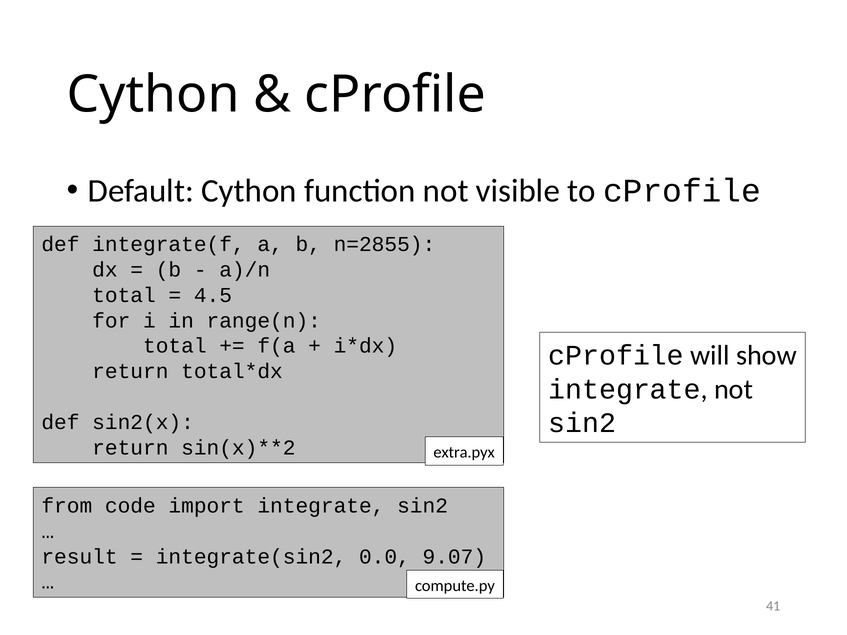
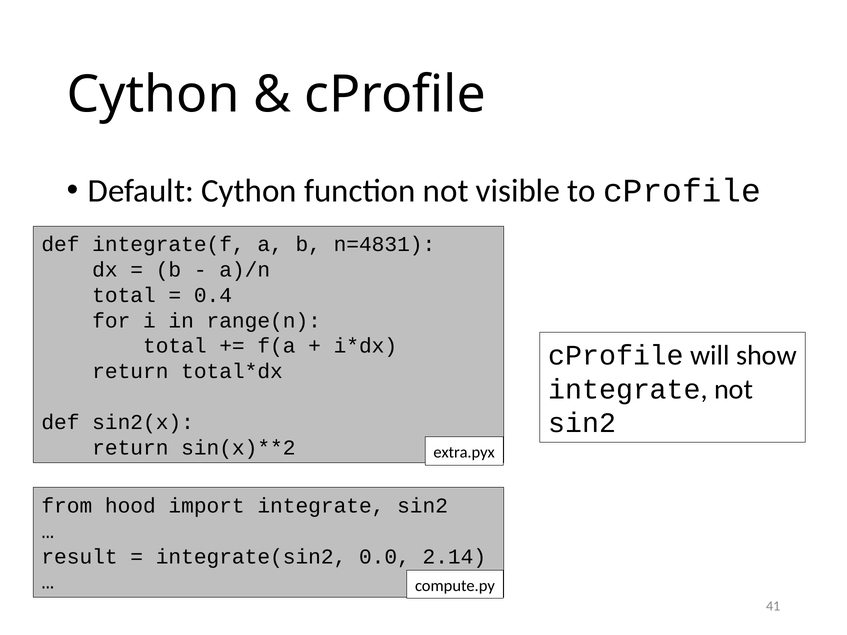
n=2855: n=2855 -> n=4831 (384, 244)
4.5: 4.5 -> 0.4 (213, 295)
code: code -> hood (130, 506)
9.07: 9.07 -> 2.14 (454, 557)
